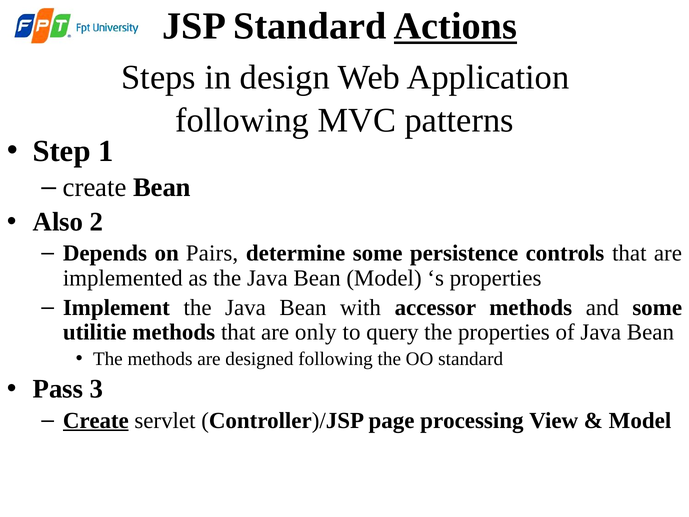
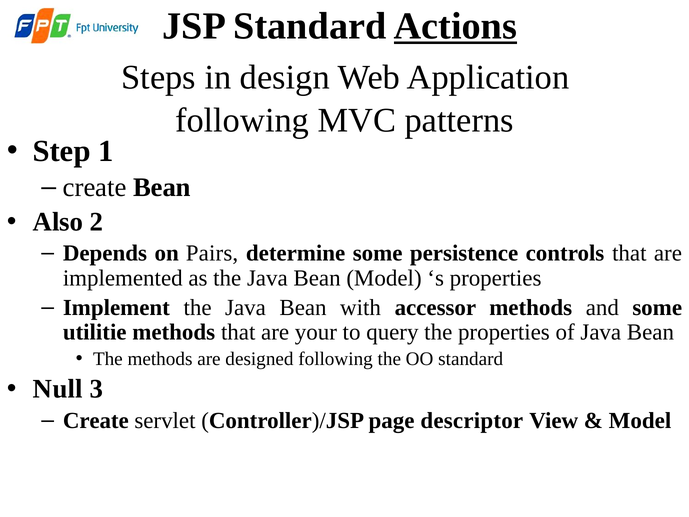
only: only -> your (316, 332)
Pass: Pass -> Null (58, 389)
Create underline: present -> none (96, 420)
processing: processing -> descriptor (472, 420)
